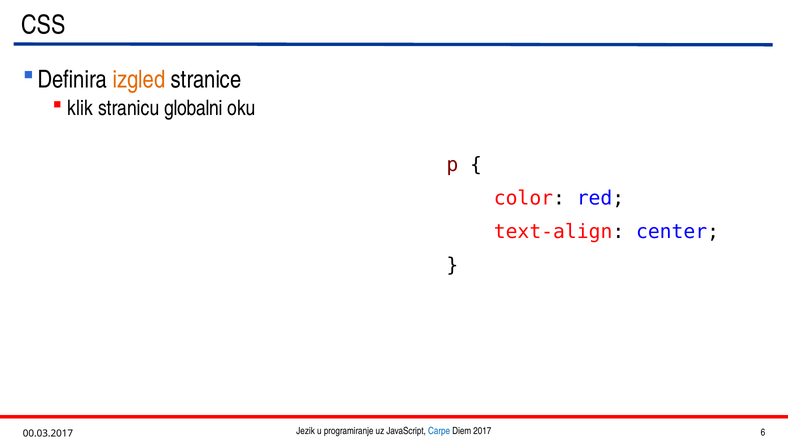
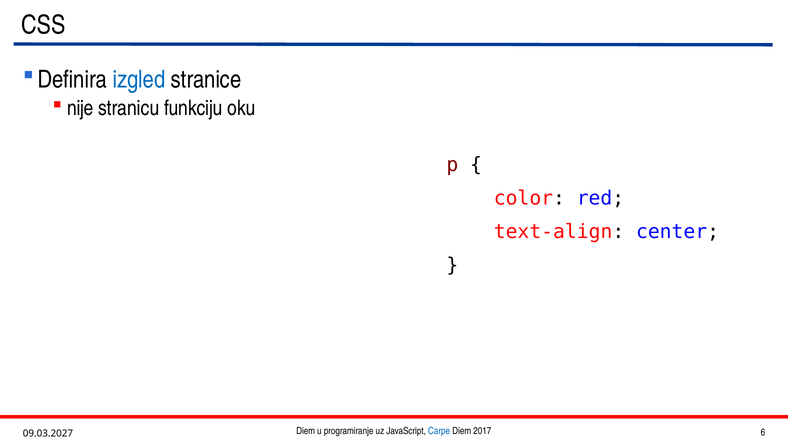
izgled colour: orange -> blue (139, 79)
klik: klik -> nije (80, 108)
globalni: globalni -> funkciju (193, 108)
Jezik: Jezik -> Diem (306, 431)
00.03.2017: 00.03.2017 -> 09.03.2027 (48, 434)
